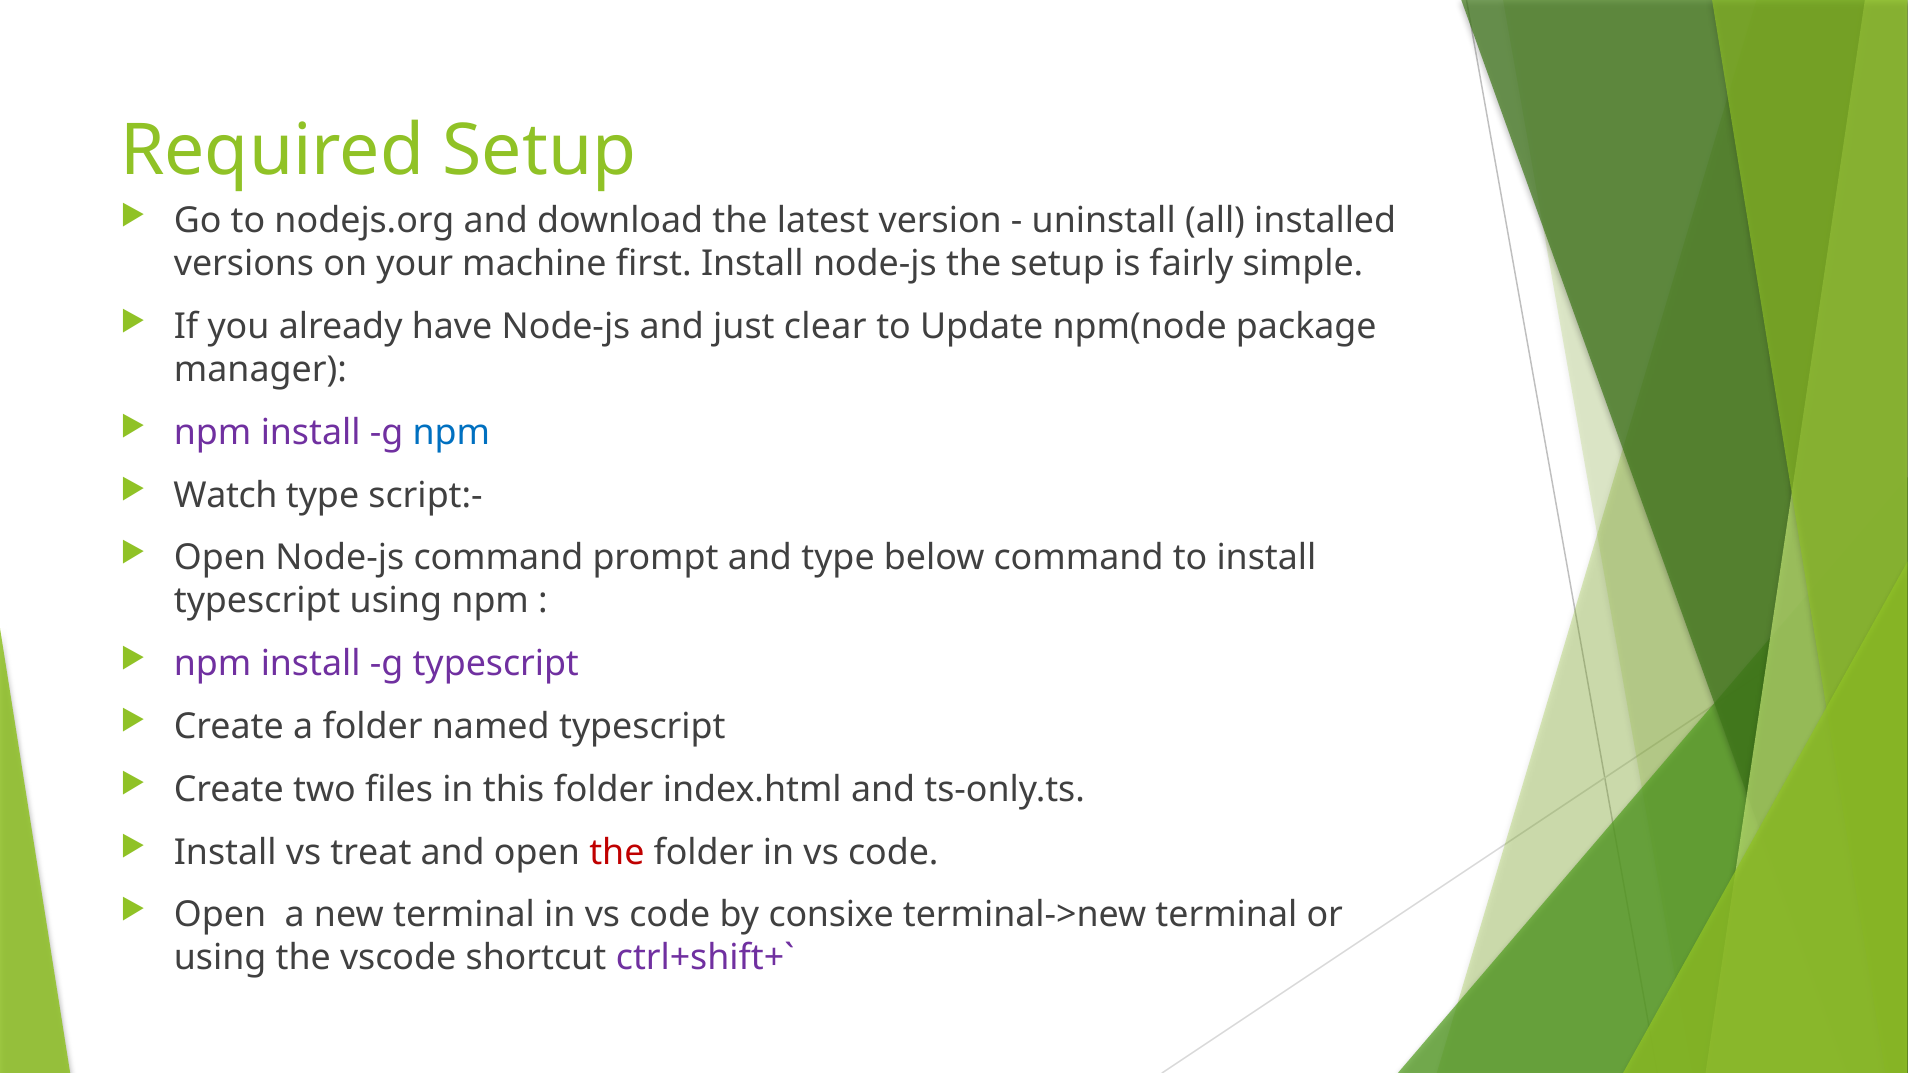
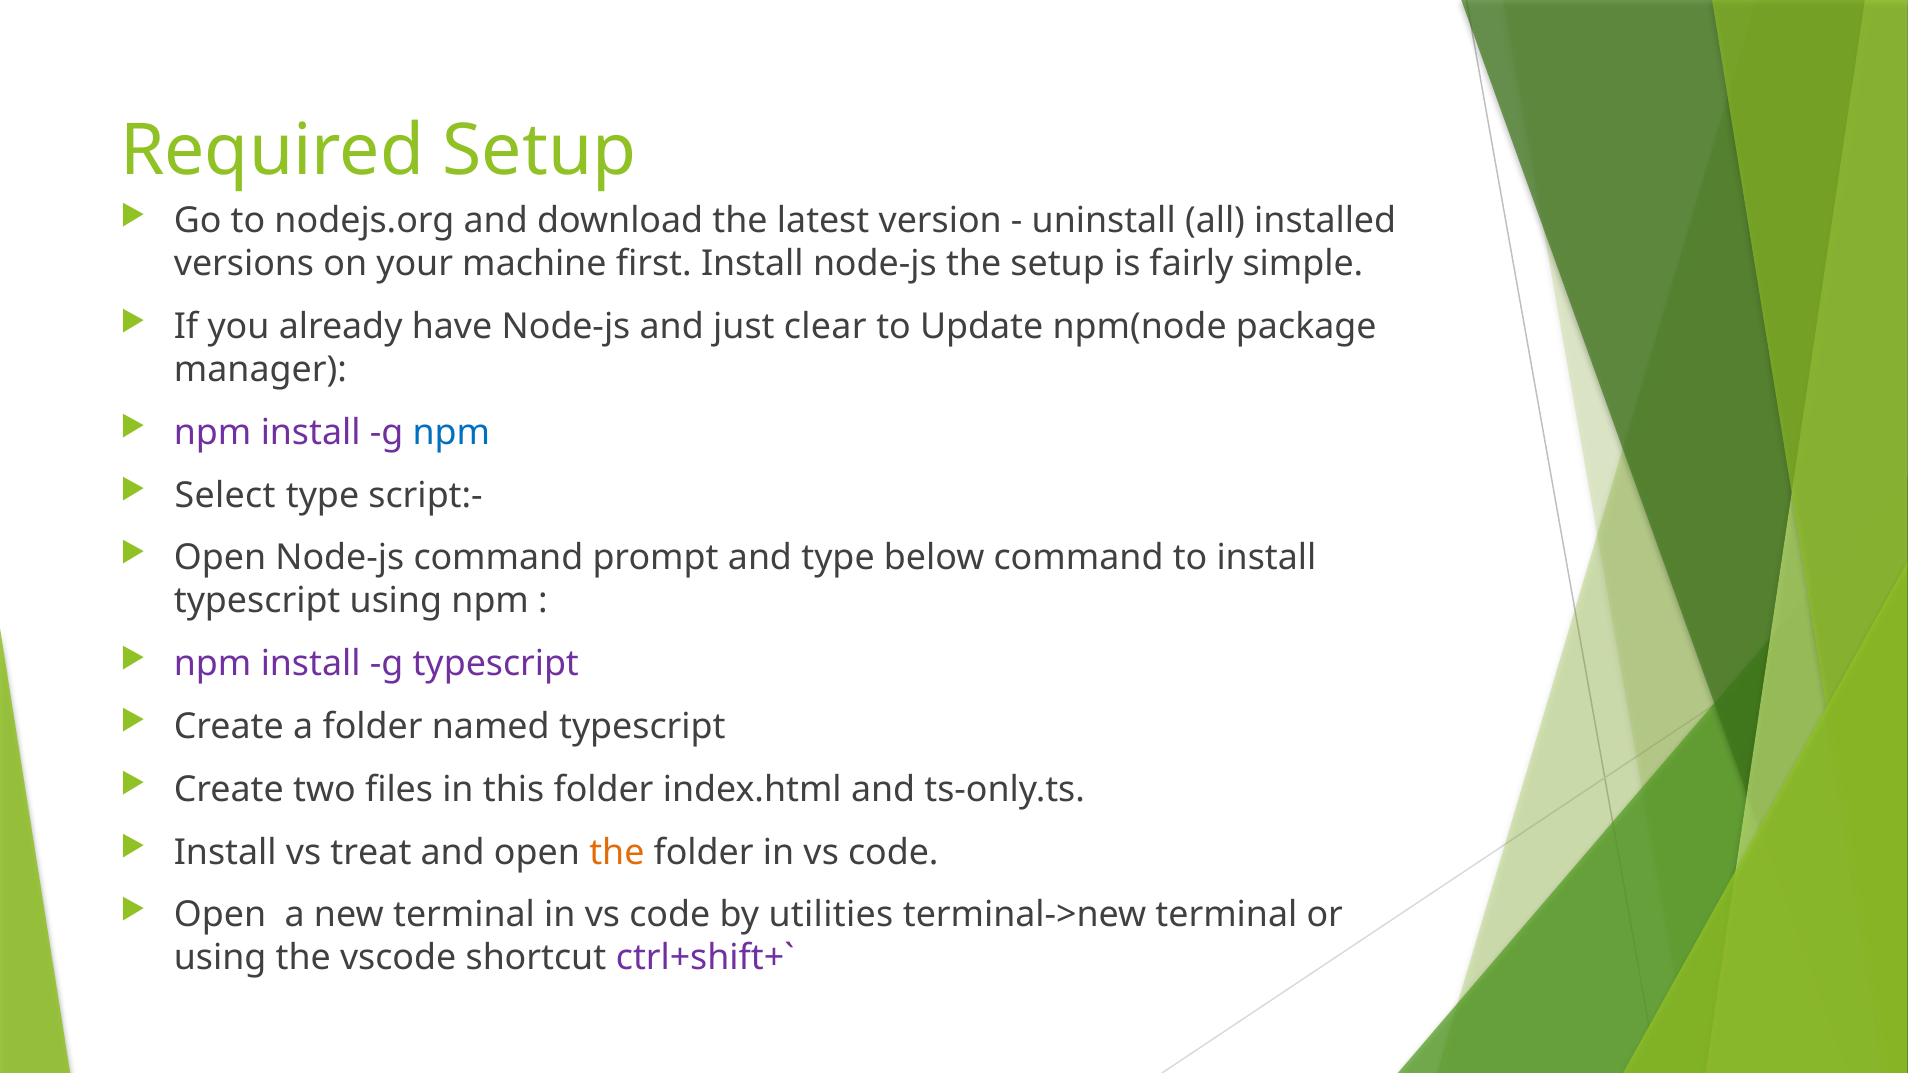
Watch: Watch -> Select (225, 495)
the colour: red -> orange (617, 852)
consixe: consixe -> utilities (831, 915)
